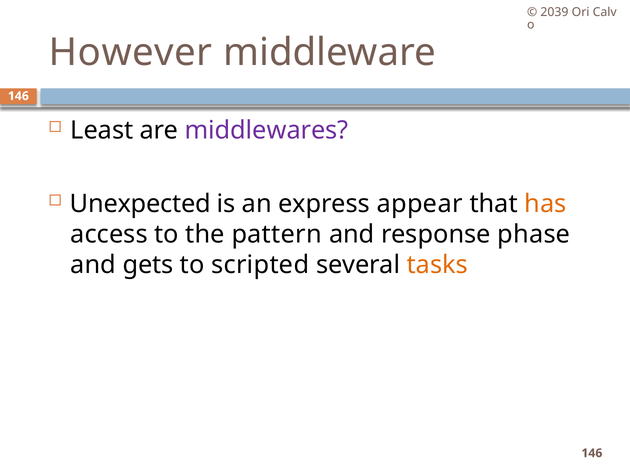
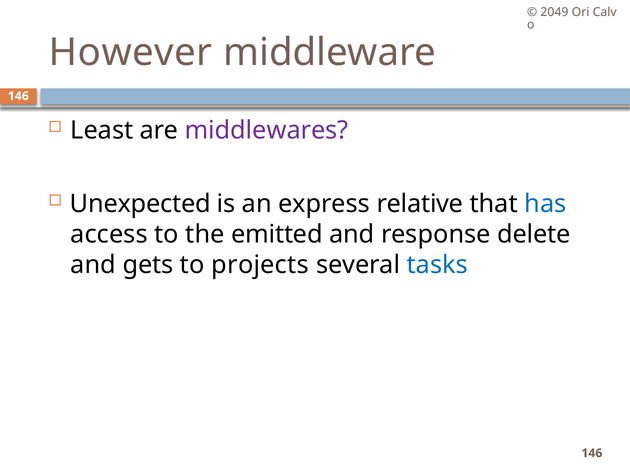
2039: 2039 -> 2049 (554, 12)
appear: appear -> relative (420, 204)
has colour: orange -> blue (545, 204)
pattern: pattern -> emitted (277, 234)
phase: phase -> delete (534, 234)
scripted: scripted -> projects (260, 264)
tasks colour: orange -> blue (437, 264)
